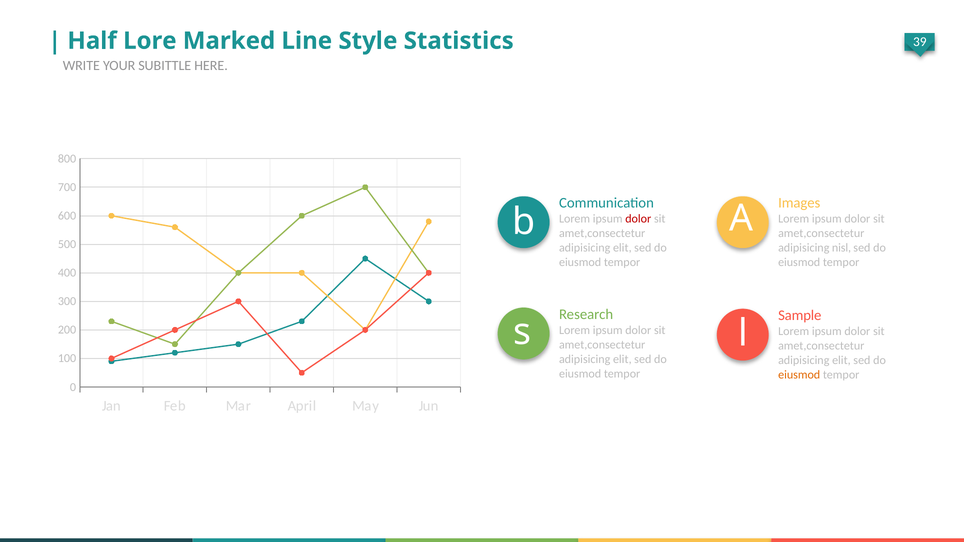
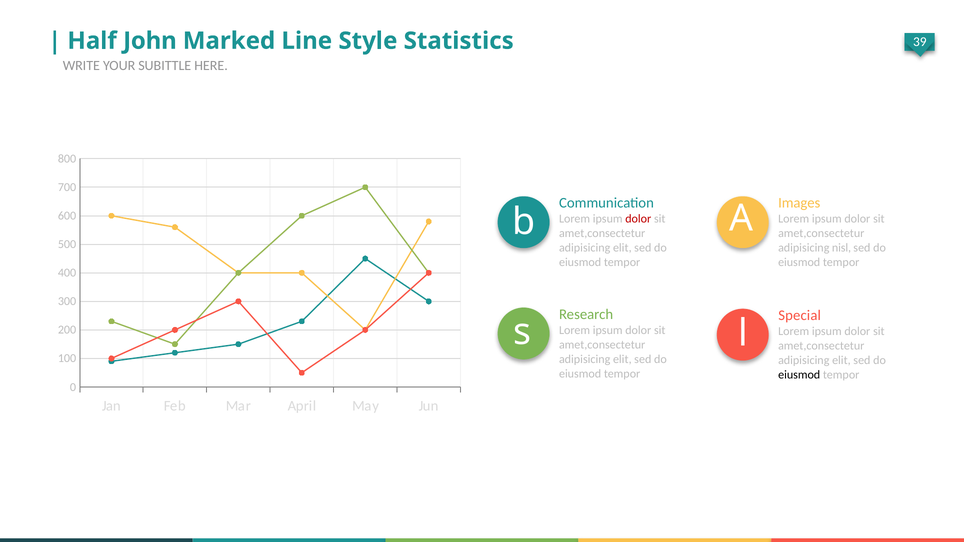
Lore: Lore -> John (150, 41)
Sample: Sample -> Special (800, 316)
eiusmod colour: orange -> black (799, 375)
